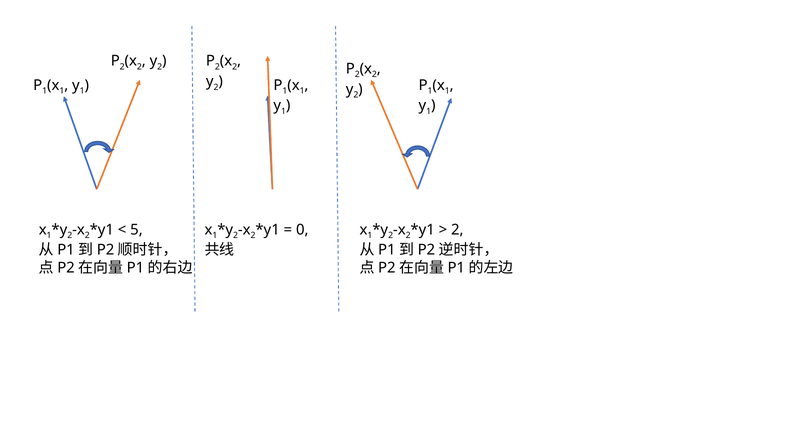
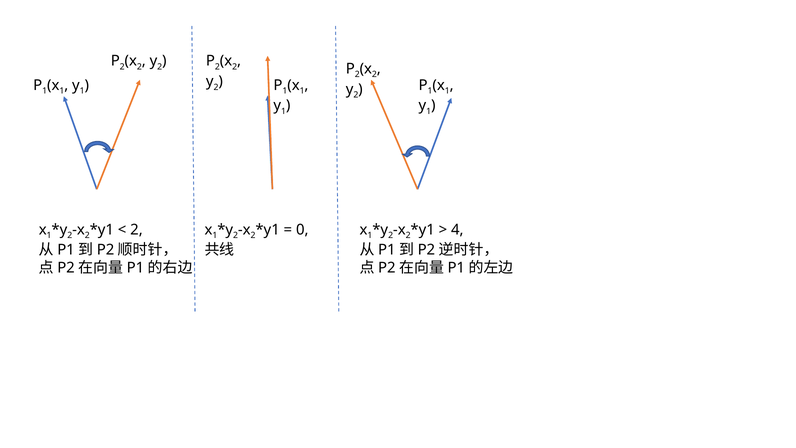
5: 5 -> 2 (137, 230)
2: 2 -> 4 (457, 230)
